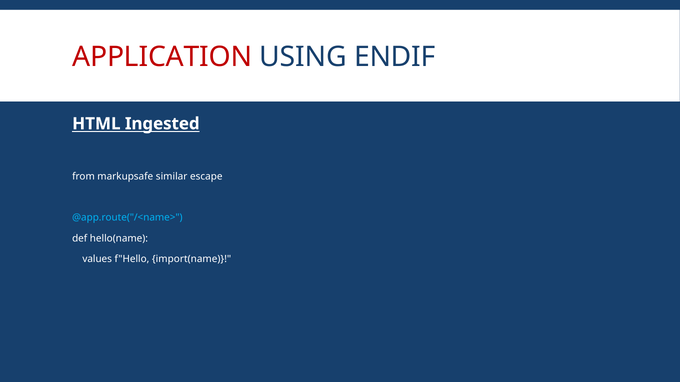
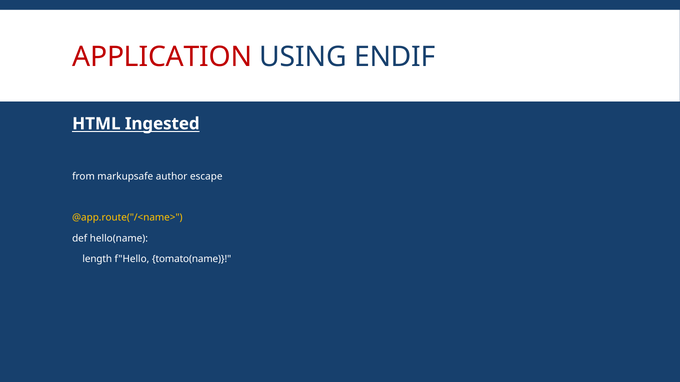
similar: similar -> author (172, 177)
@app.route("/<name> colour: light blue -> yellow (127, 218)
values: values -> length (97, 259)
import(name: import(name -> tomato(name (192, 259)
